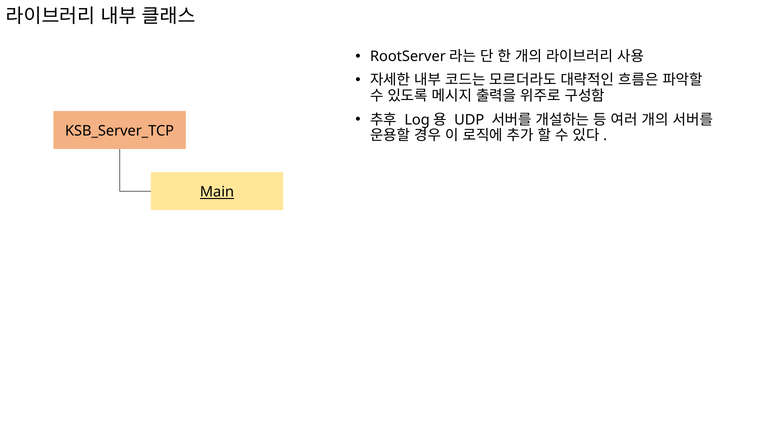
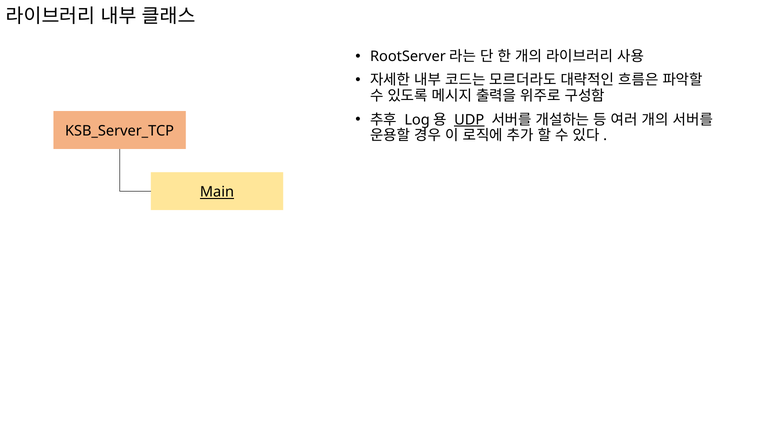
UDP underline: none -> present (469, 120)
